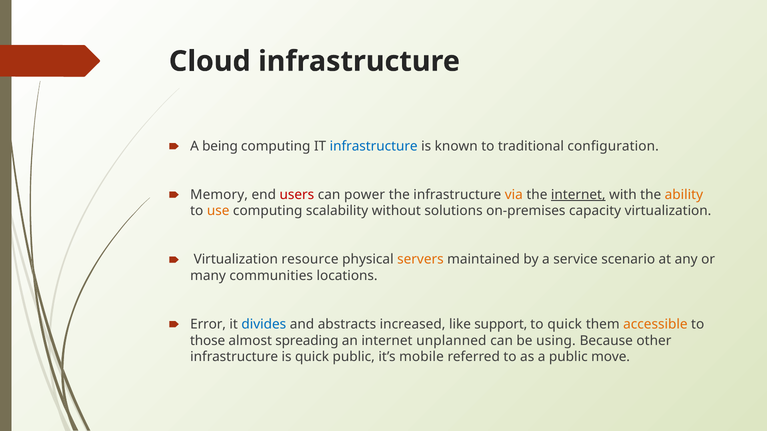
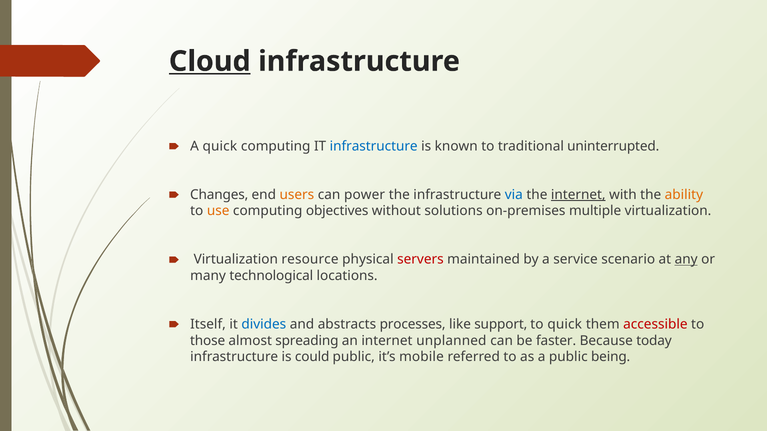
Cloud underline: none -> present (210, 61)
A being: being -> quick (220, 146)
configuration: configuration -> uninterrupted (613, 146)
Memory: Memory -> Changes (219, 195)
users colour: red -> orange (297, 195)
via colour: orange -> blue (514, 195)
scalability: scalability -> objectives (337, 211)
capacity: capacity -> multiple (595, 211)
servers colour: orange -> red (420, 260)
any underline: none -> present (686, 260)
communities: communities -> technological (271, 276)
Error: Error -> Itself (208, 325)
increased: increased -> processes (413, 325)
accessible colour: orange -> red (655, 325)
using: using -> faster (556, 341)
other: other -> today (654, 341)
is quick: quick -> could (312, 357)
move: move -> being (611, 357)
